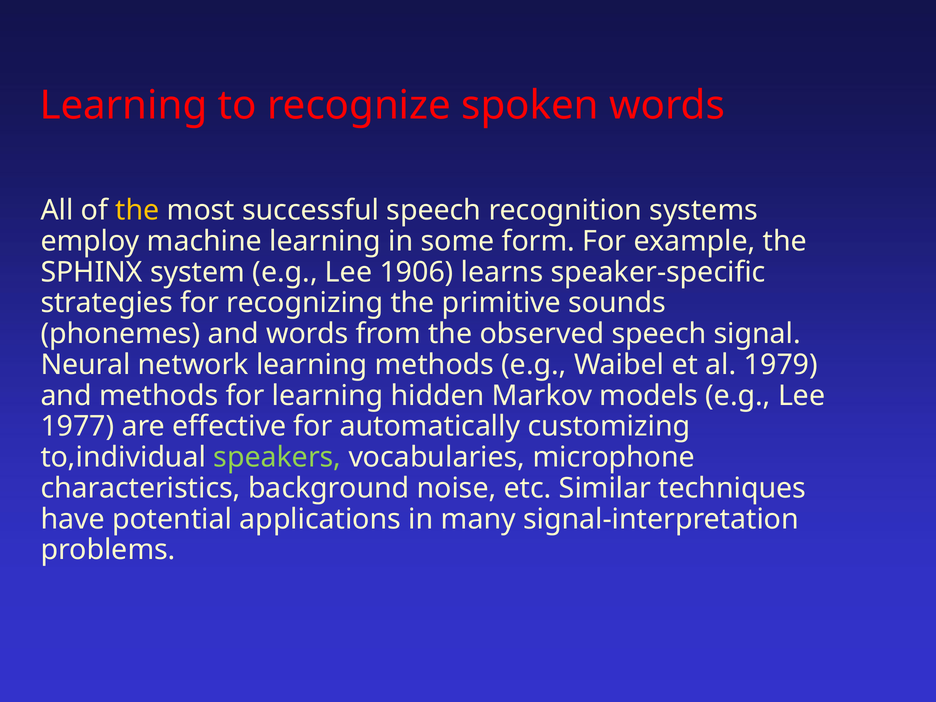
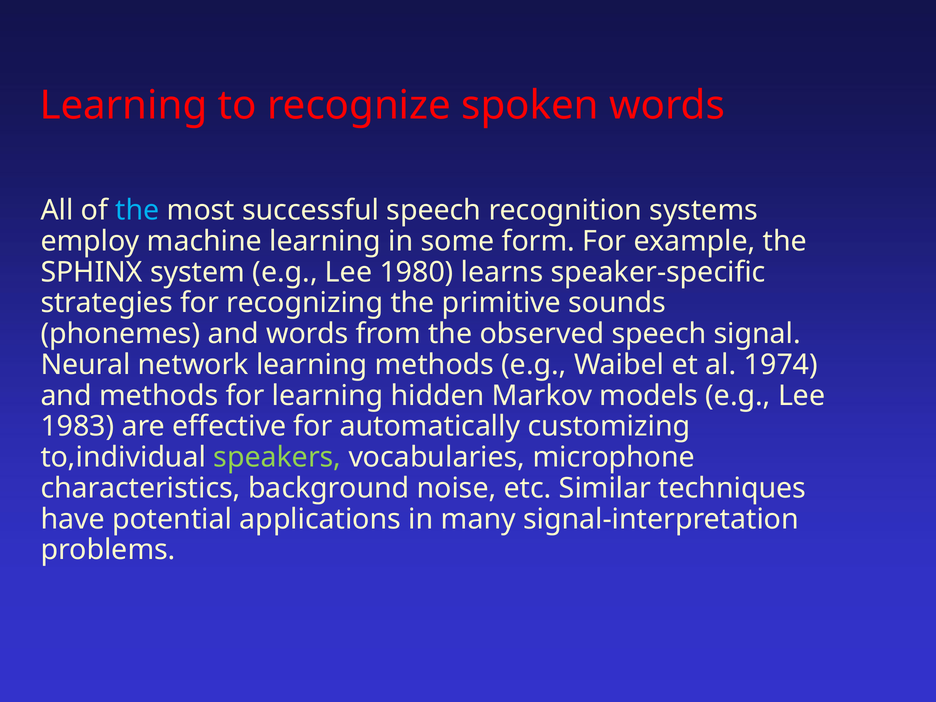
the colour: yellow -> light blue (137, 210)
1906: 1906 -> 1980 (416, 272)
1979: 1979 -> 1974 (781, 365)
1977: 1977 -> 1983 (77, 426)
